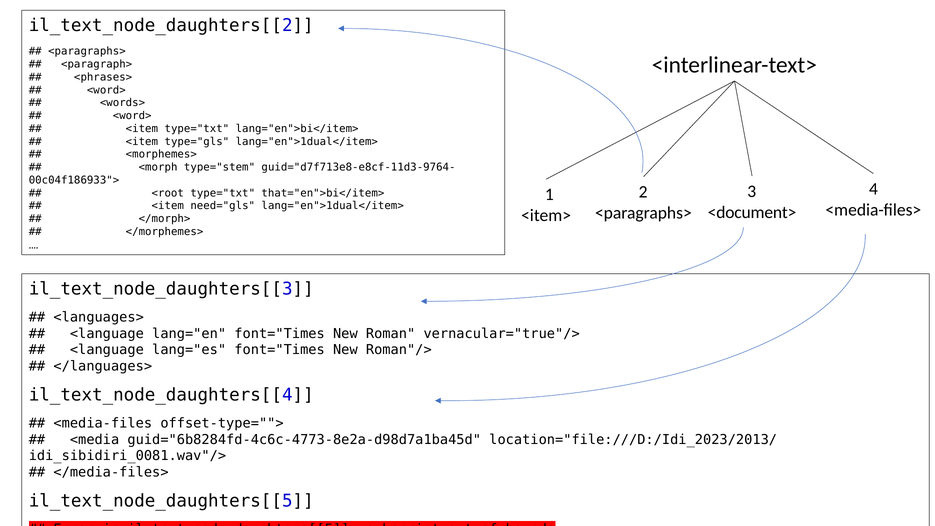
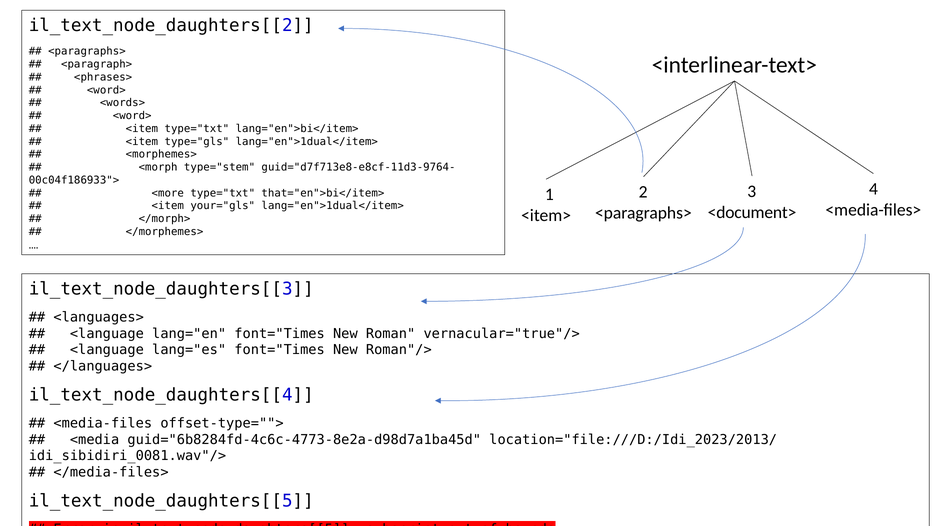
<root: <root -> <more (168, 193)
need="gls: need="gls -> your="gls (223, 206)
